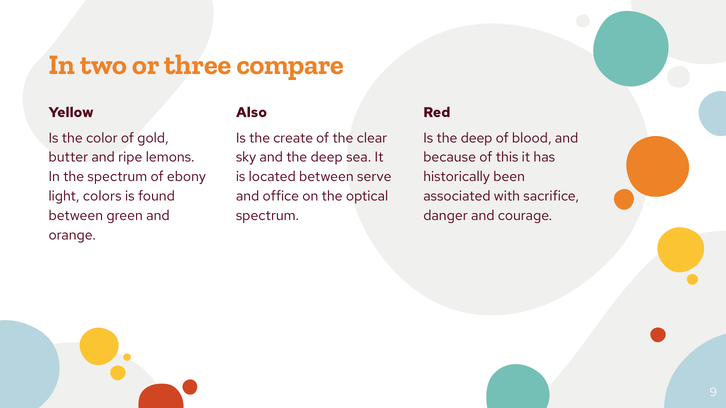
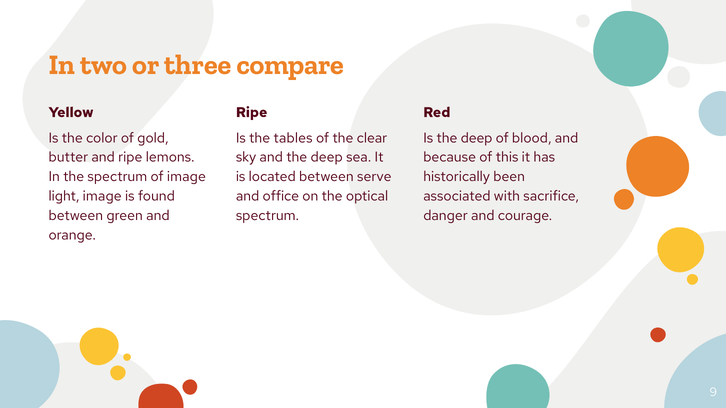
Also: Also -> Ripe (252, 112)
create: create -> tables (293, 138)
of ebony: ebony -> image (186, 177)
light colors: colors -> image (102, 196)
